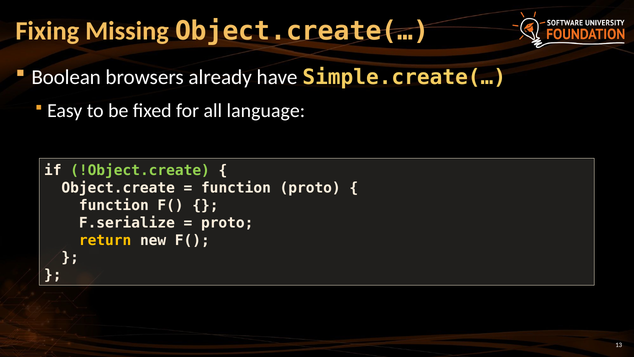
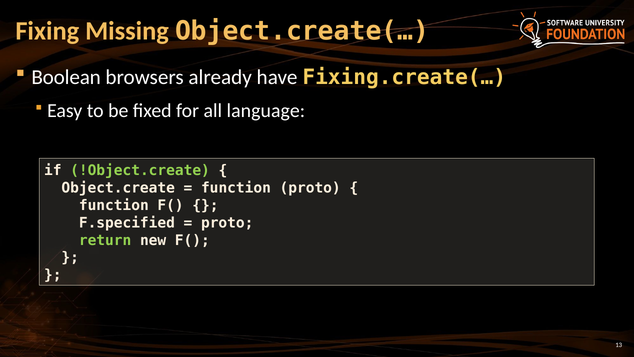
Simple.create(…: Simple.create(… -> Fixing.create(… (404, 77)
F.serialize: F.serialize -> F.specified (127, 223)
return colour: yellow -> light green (105, 240)
